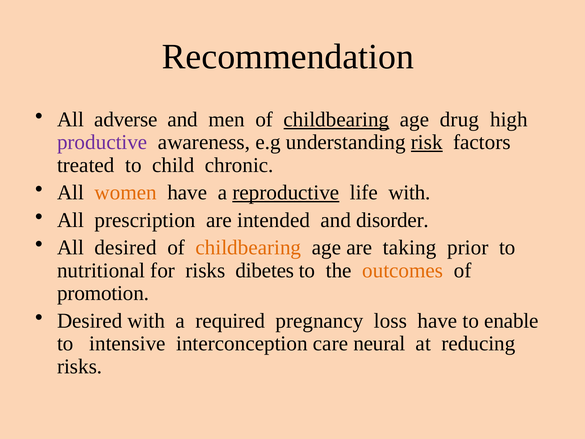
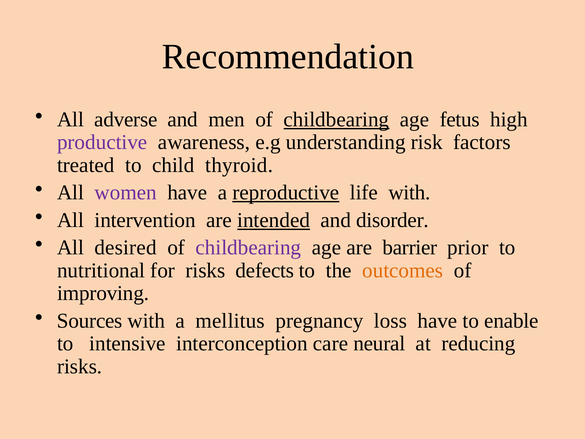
drug: drug -> fetus (460, 119)
risk underline: present -> none (427, 142)
chronic: chronic -> thyroid (239, 165)
women colour: orange -> purple (126, 193)
prescription: prescription -> intervention (145, 220)
intended underline: none -> present (274, 220)
childbearing colour: orange -> purple (248, 247)
taking: taking -> barrier (410, 247)
dibetes: dibetes -> defects (265, 270)
promotion: promotion -> improving (103, 293)
Desired: Desired -> Sources (90, 321)
required: required -> mellitus (230, 321)
